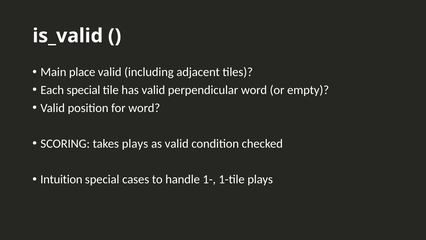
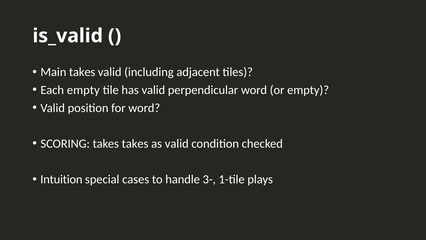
Main place: place -> takes (82, 72)
Each special: special -> empty (83, 90)
takes plays: plays -> takes (135, 143)
1-: 1- -> 3- (209, 179)
